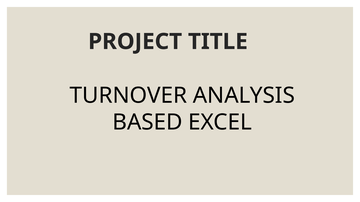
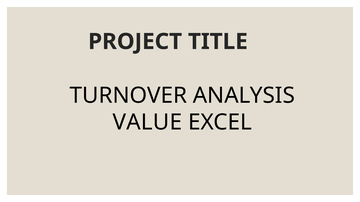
BASED: BASED -> VALUE (147, 123)
